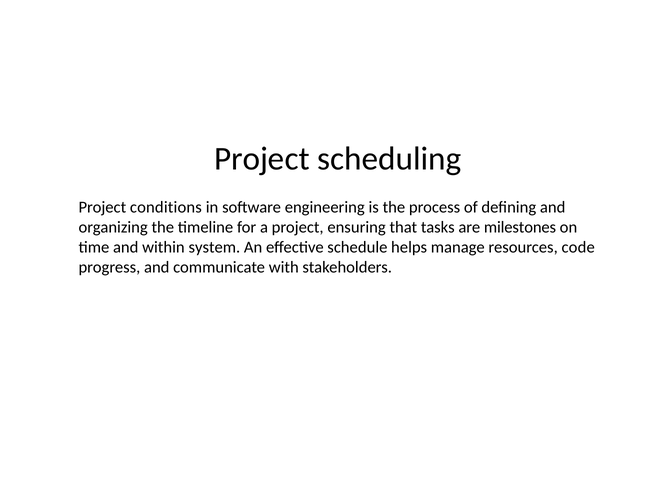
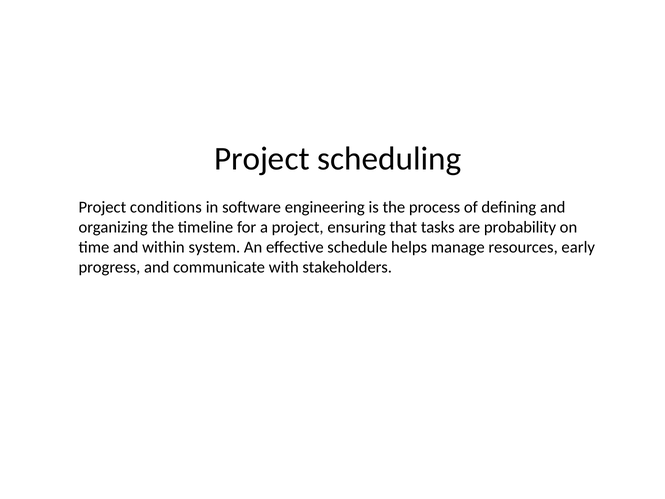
milestones: milestones -> probability (520, 227)
code: code -> early (578, 247)
